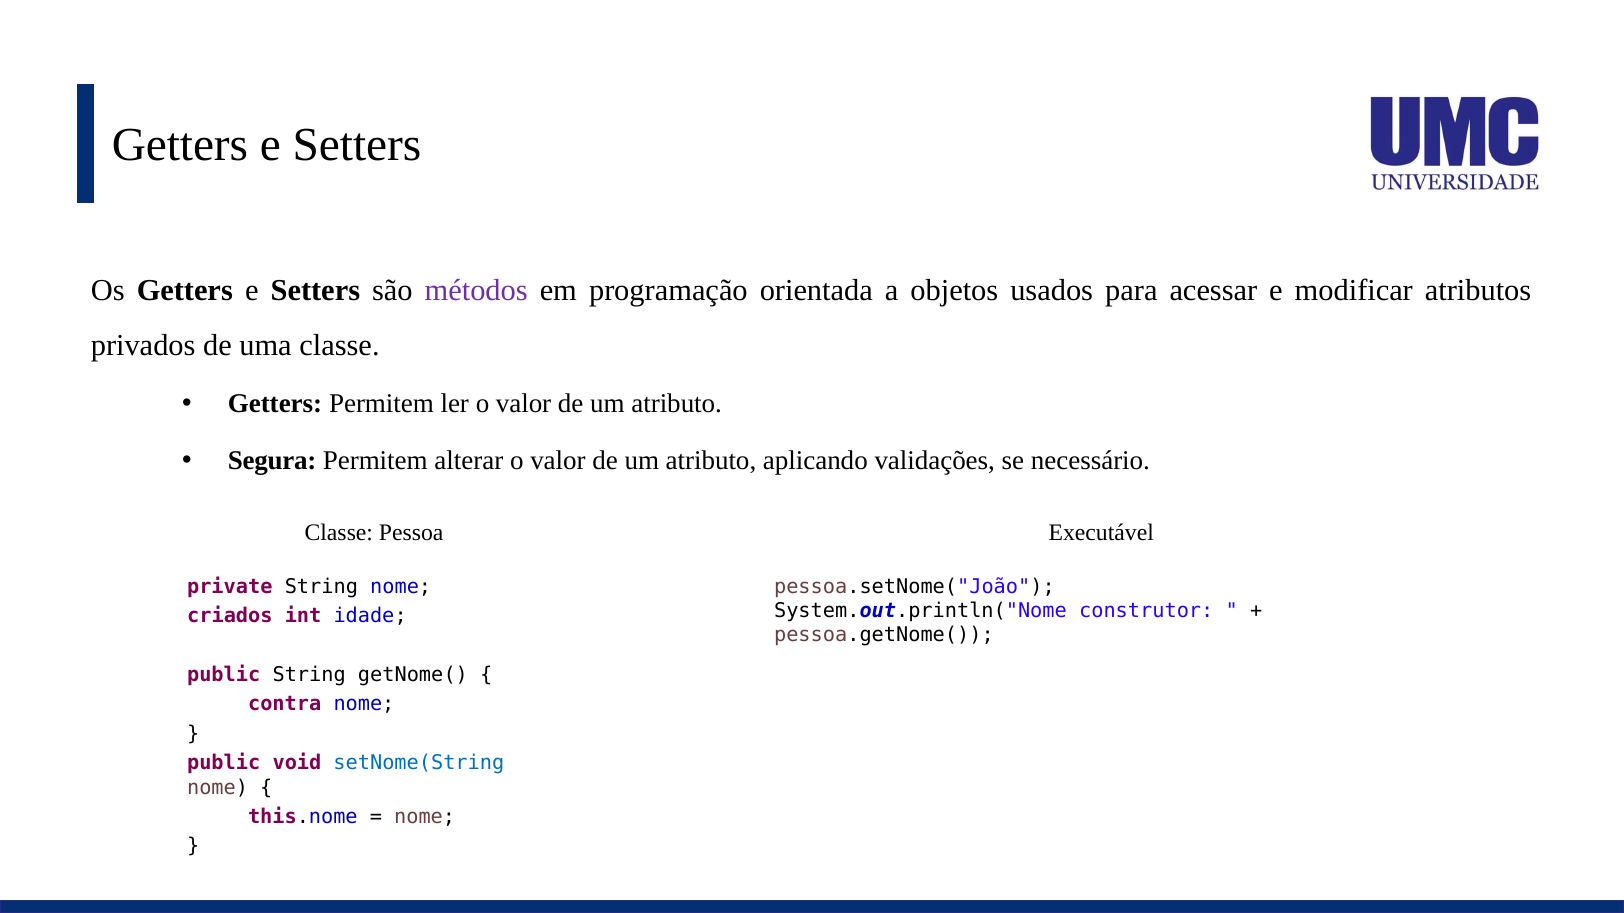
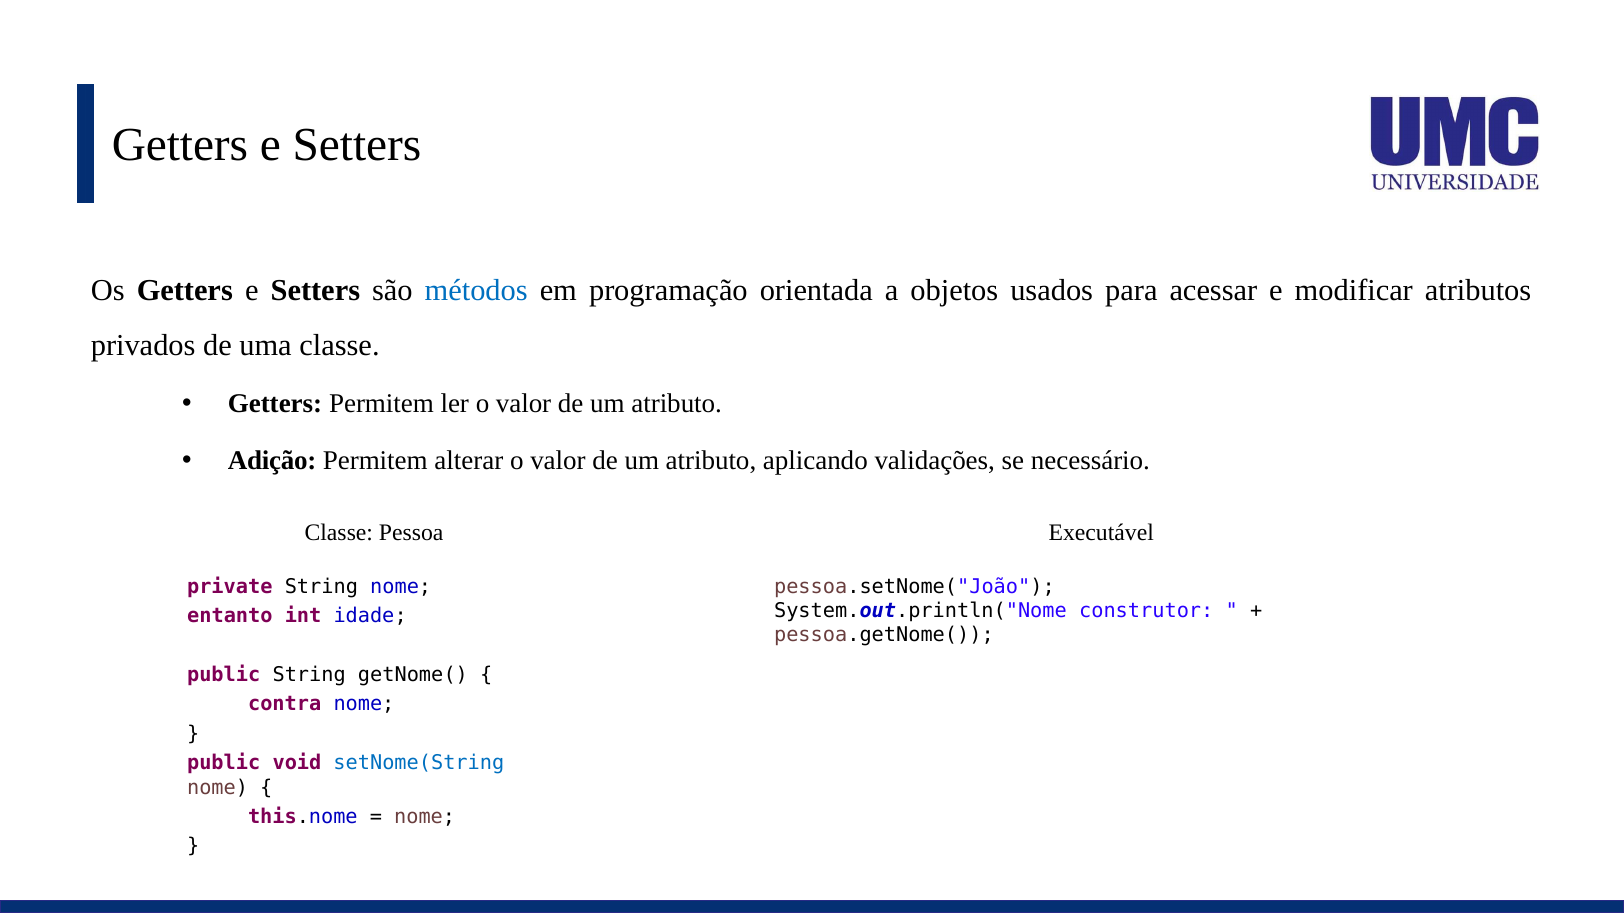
métodos colour: purple -> blue (476, 290)
Segura: Segura -> Adição (272, 461)
criados: criados -> entanto (230, 616)
